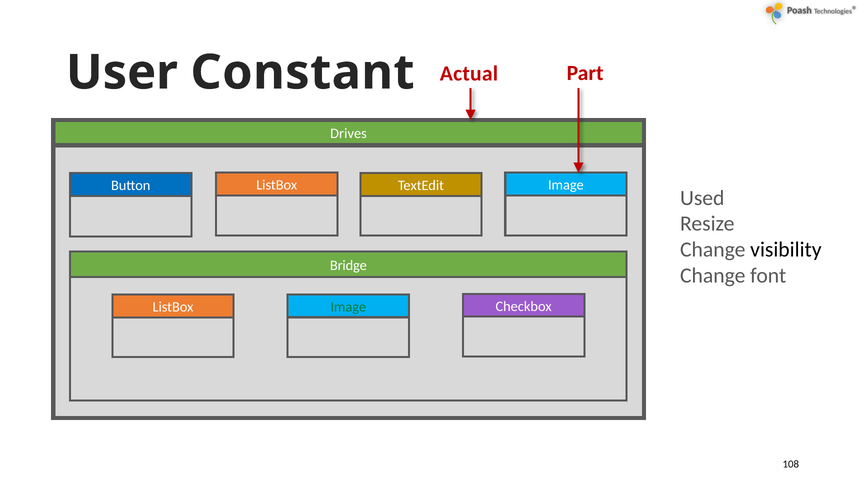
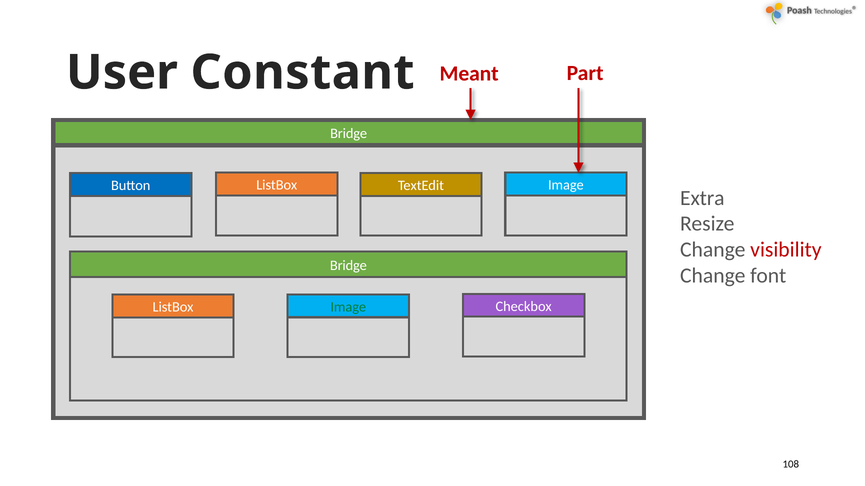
Actual: Actual -> Meant (469, 74)
Drives: Drives -> Bridge (349, 134)
Used: Used -> Extra (702, 198)
visibility colour: black -> red (786, 250)
